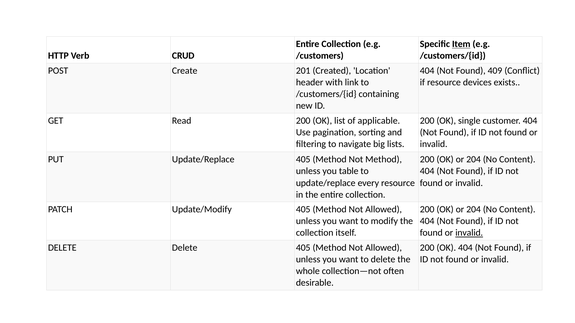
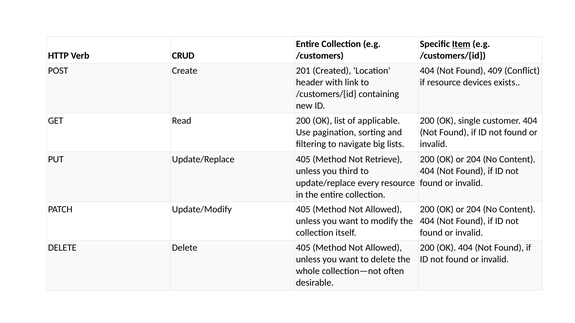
Not Method: Method -> Retrieve (384, 160)
table: table -> third (349, 171)
invalid underline: present -> none (469, 233)
